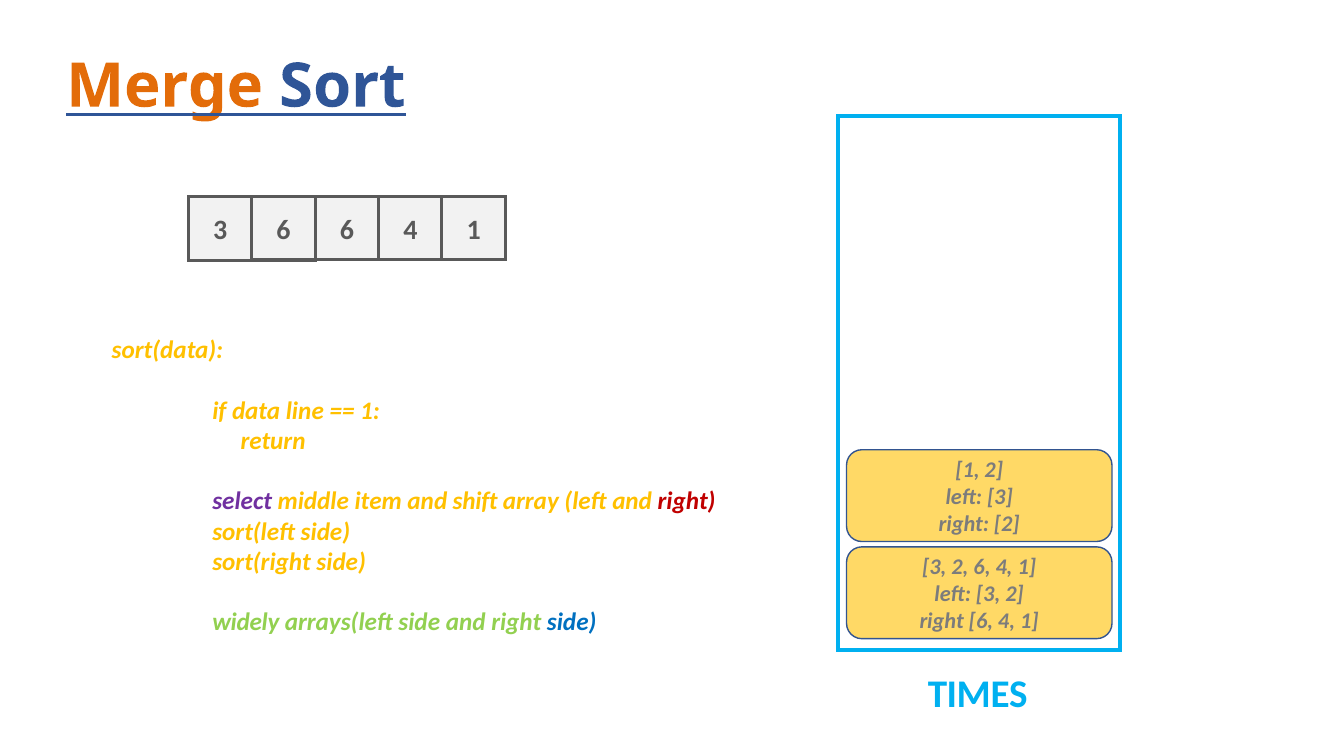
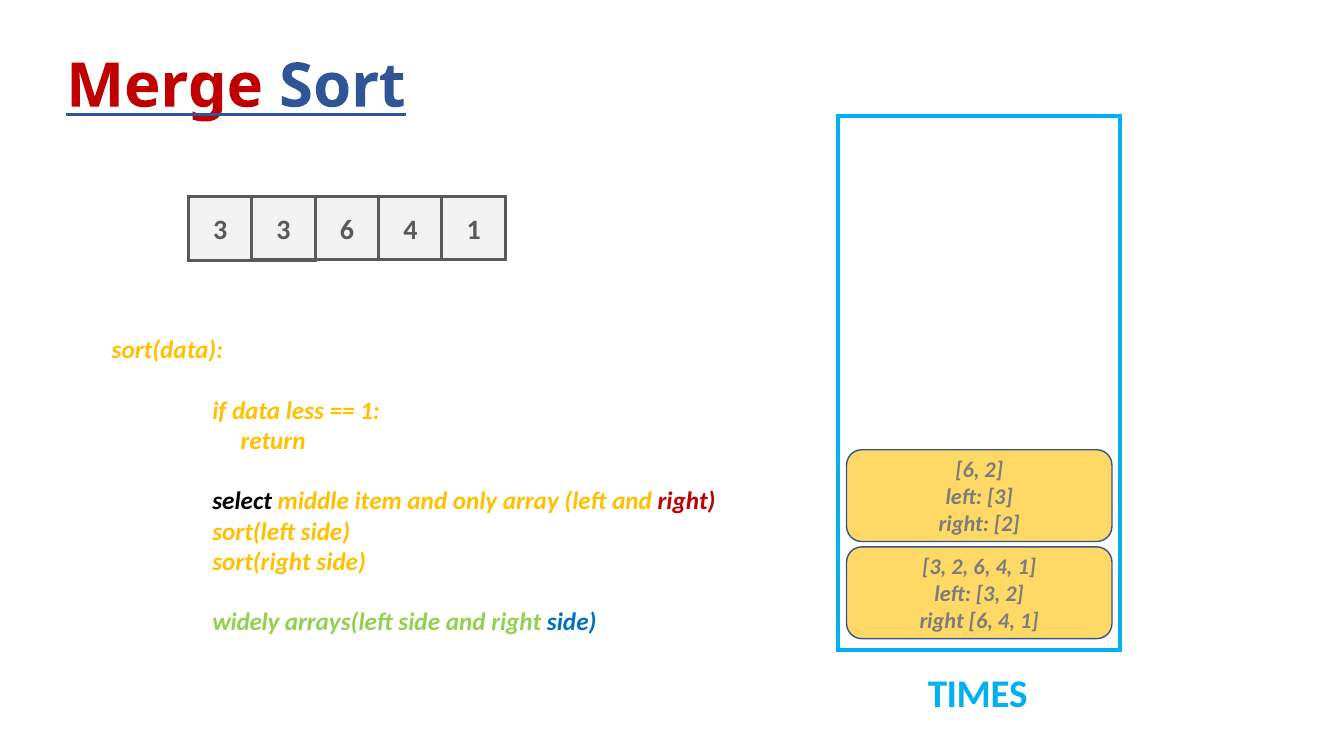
Merge colour: orange -> red (165, 86)
3 6: 6 -> 3 (284, 230)
line: line -> less (305, 411)
1: 1 -> 6 (967, 470)
select colour: purple -> black (242, 501)
shift: shift -> only (475, 501)
